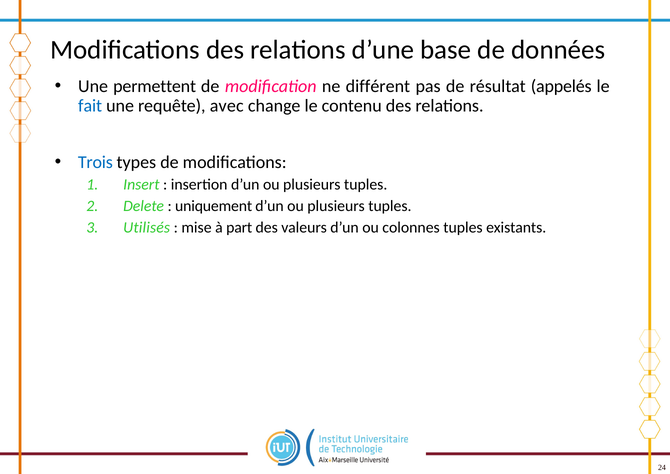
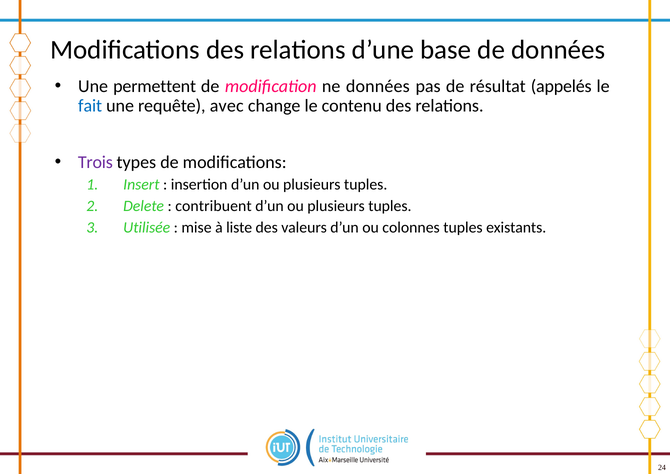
ne différent: différent -> données (378, 86)
Trois colour: blue -> purple (95, 162)
uniquement: uniquement -> contribuent (213, 206)
Utilisés: Utilisés -> Utilisée (147, 228)
part: part -> liste (239, 228)
